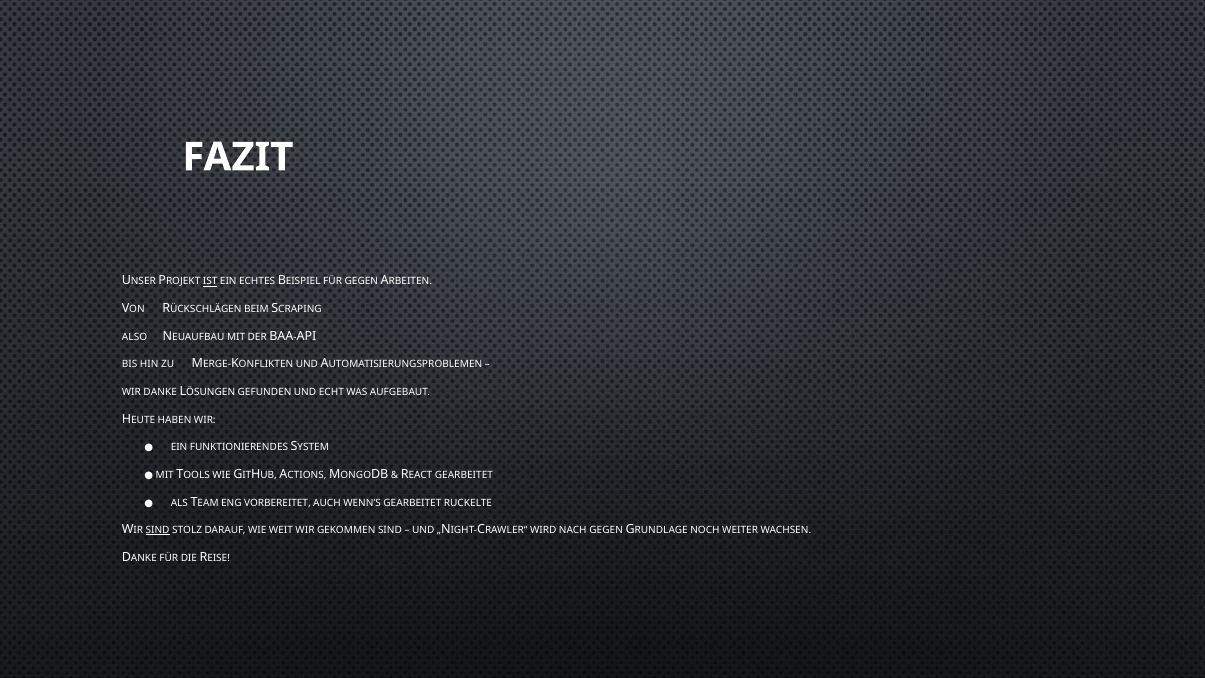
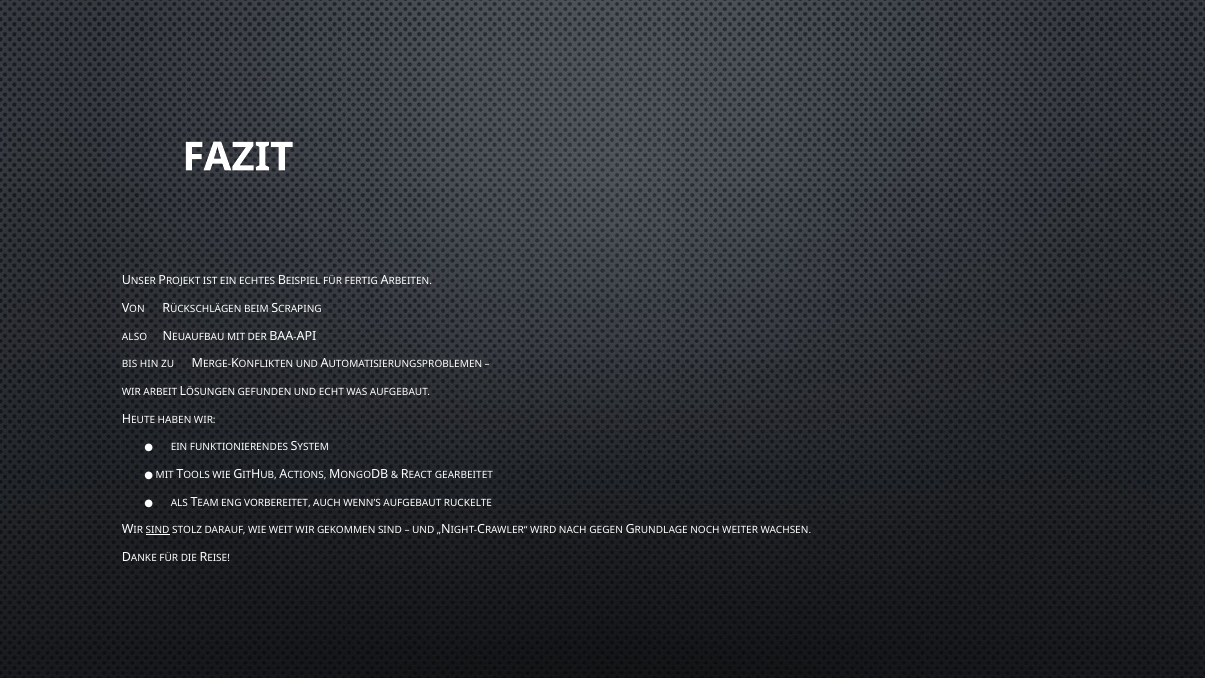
IST underline: present -> none (210, 281)
FÜR GEGEN: GEGEN -> FERTIG (361, 281)
WIR DANKE: DANKE -> ARBEIT (160, 392)
WENN’S GEARBEITET: GEARBEITET -> AUFGEBAUT (412, 503)
